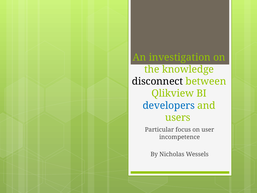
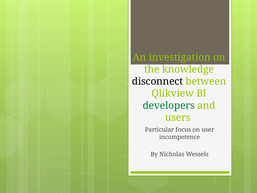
developers colour: blue -> green (169, 105)
